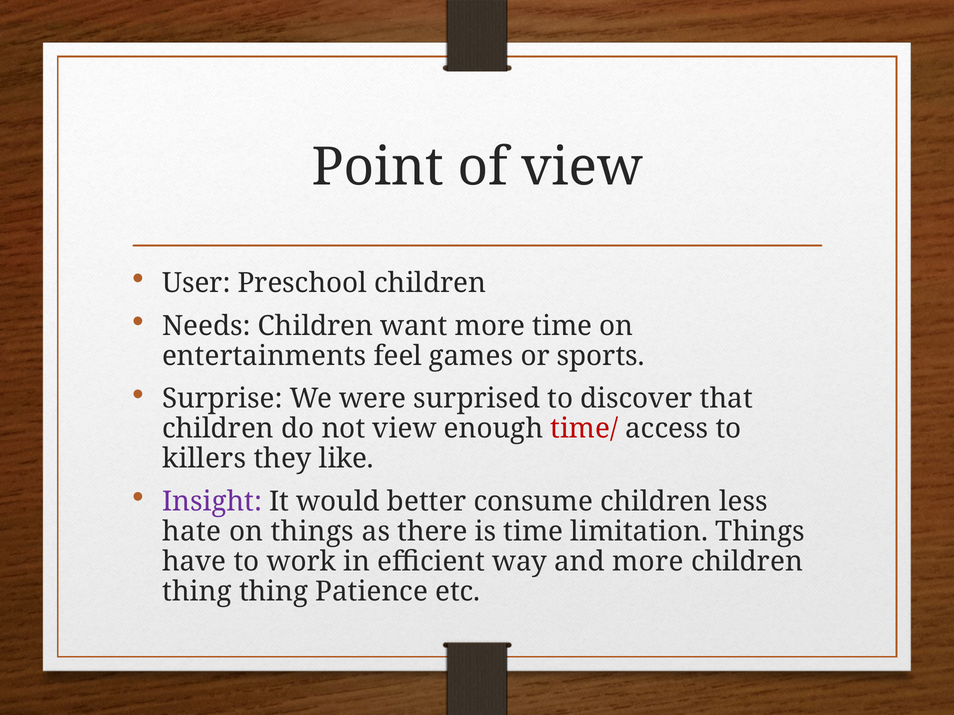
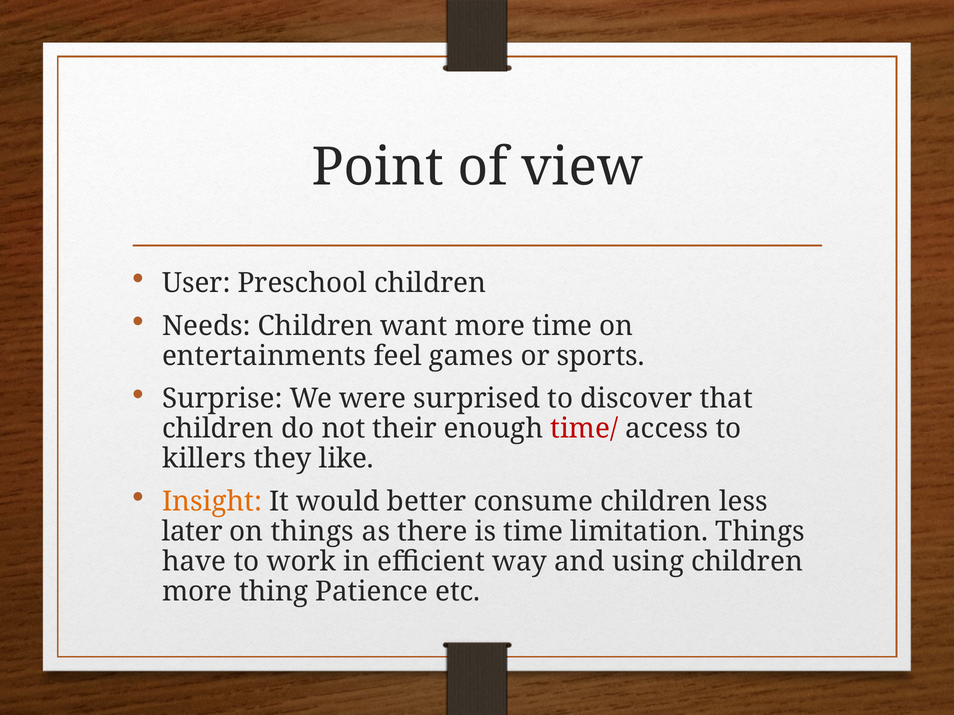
not view: view -> their (405, 429)
Insight colour: purple -> orange (212, 502)
hate: hate -> later (192, 532)
and more: more -> using (648, 562)
thing: thing -> more (197, 592)
